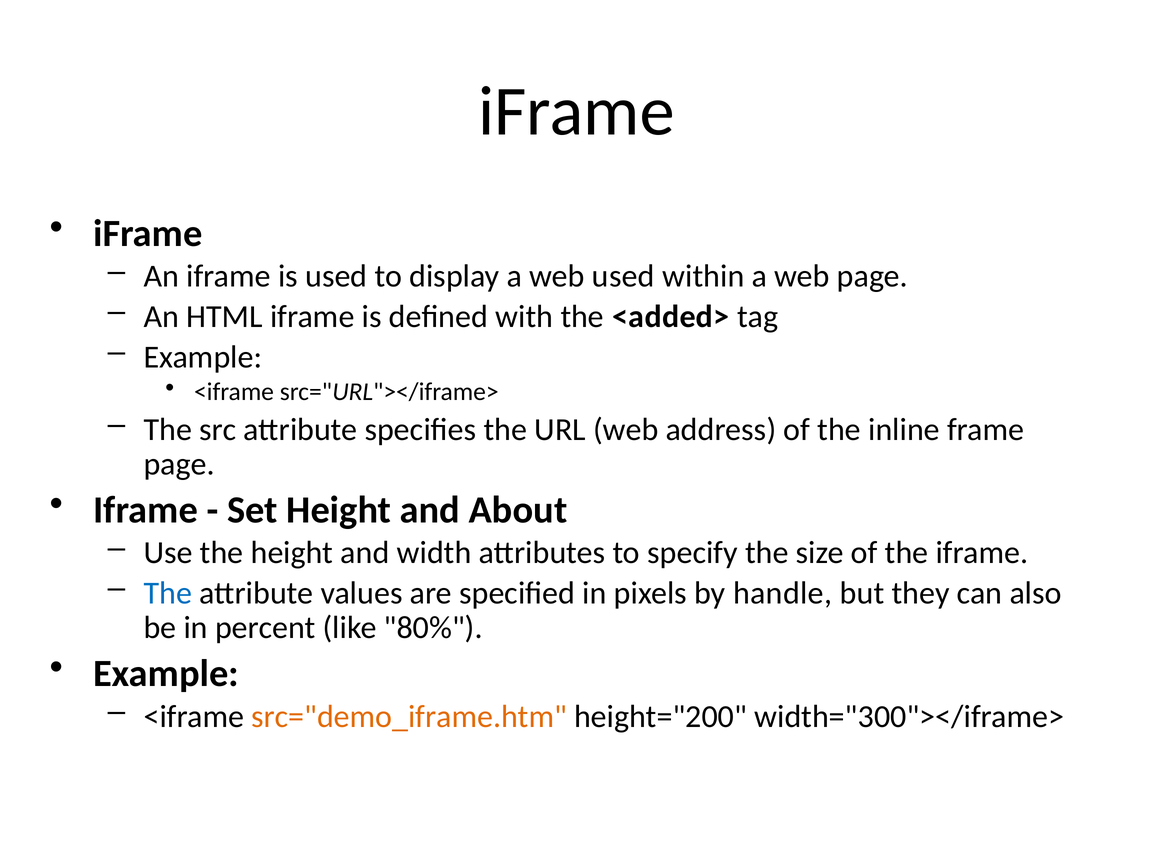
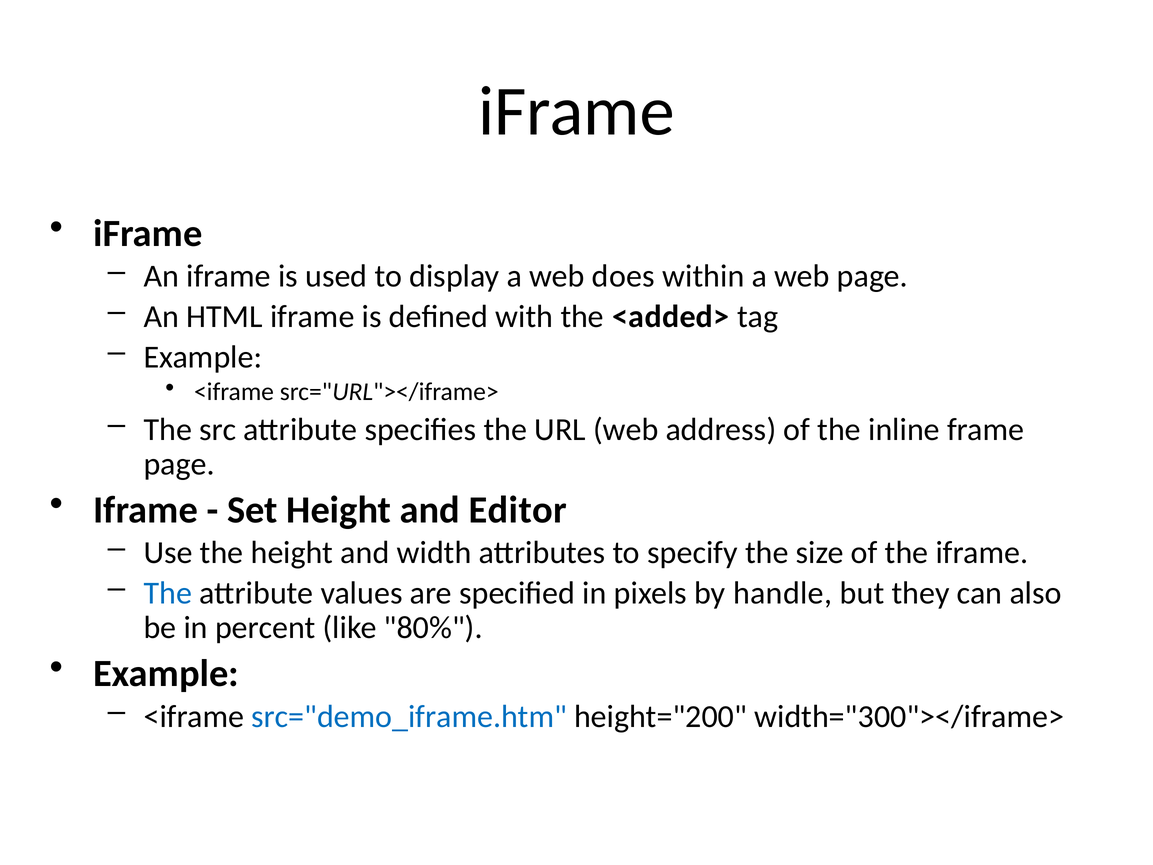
web used: used -> does (623, 276)
About: About -> Editor (518, 510)
src="demo_iframe.htm colour: orange -> blue (409, 716)
